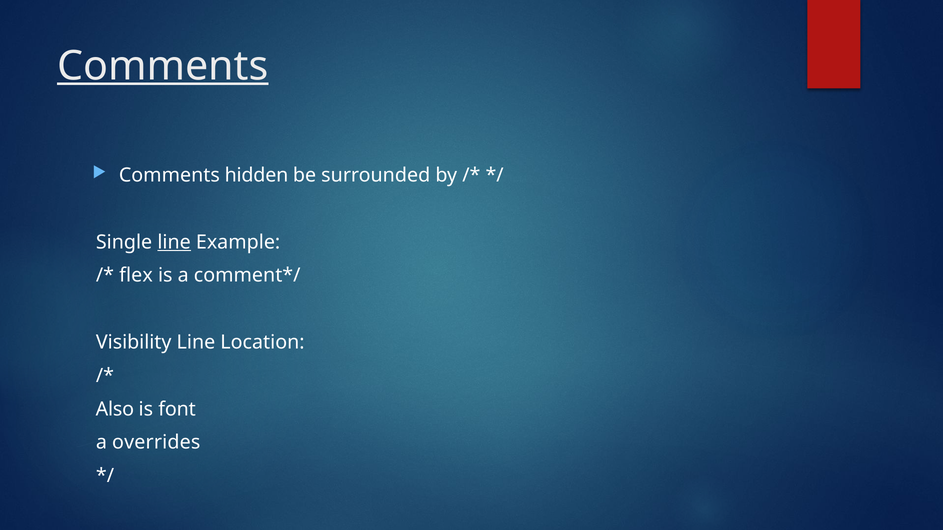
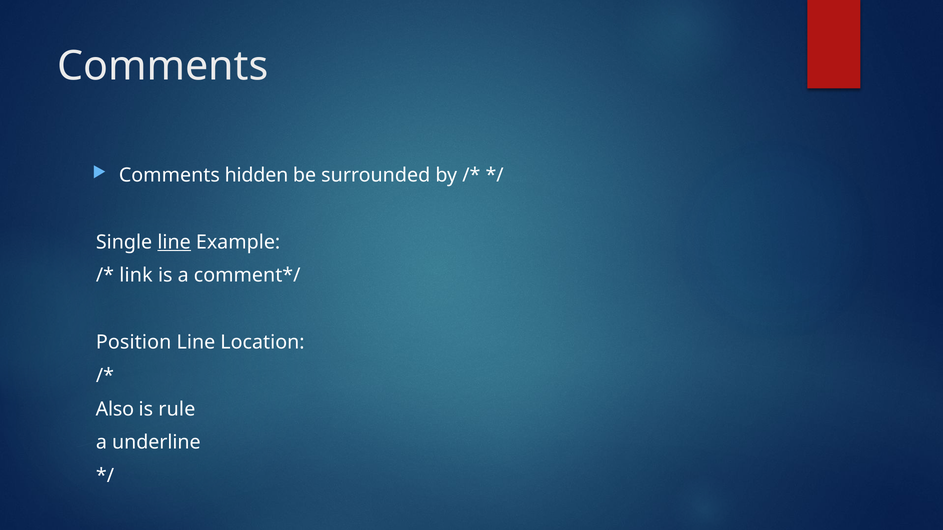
Comments underline: present -> none (163, 66)
flex: flex -> link (136, 276)
Visibility: Visibility -> Position (134, 343)
font: font -> rule (177, 409)
overrides: overrides -> underline (156, 443)
